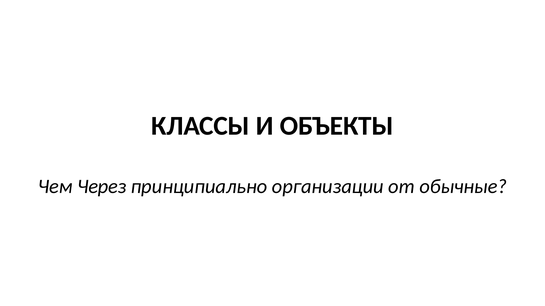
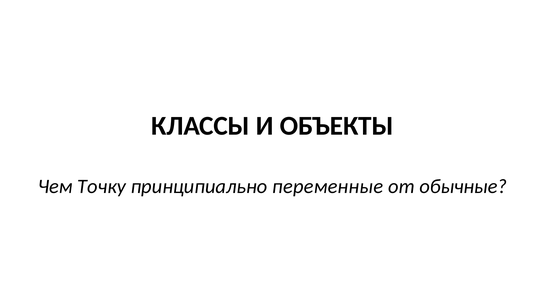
Через: Через -> Точку (102, 187)
организации: организации -> переменные (328, 187)
